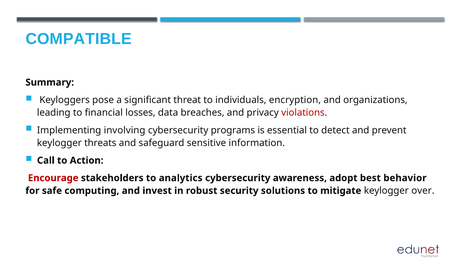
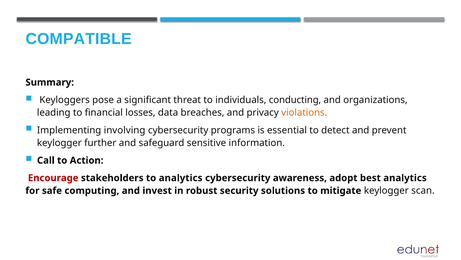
encryption: encryption -> conducting (295, 100)
violations colour: red -> orange (304, 112)
threats: threats -> further (100, 143)
best behavior: behavior -> analytics (405, 178)
over: over -> scan (423, 190)
